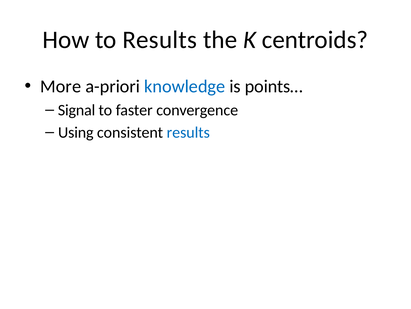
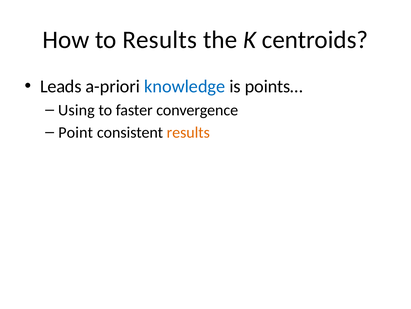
More: More -> Leads (61, 86)
Signal: Signal -> Using (76, 110)
Using: Using -> Point (76, 132)
results colour: blue -> orange (188, 132)
